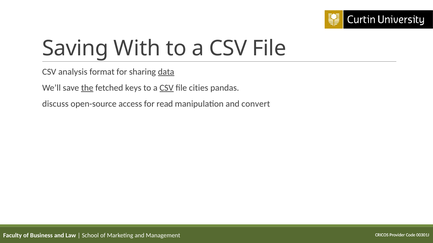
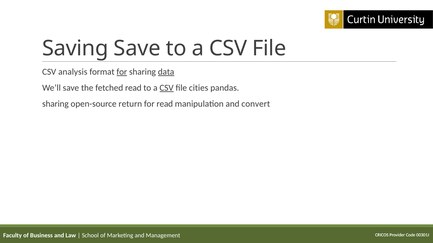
Saving With: With -> Save (137, 49)
for underline: none -> present (122, 72)
the underline: present -> none (87, 88)
fetched keys: keys -> read (133, 88)
discuss: discuss -> sharing (55, 104)
access: access -> return (130, 104)
